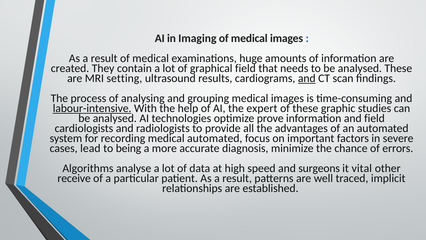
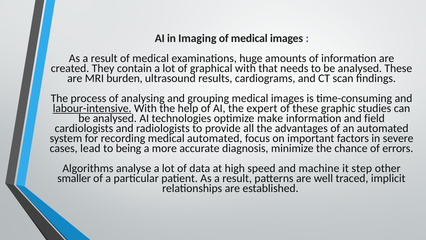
graphical field: field -> with (245, 68)
setting: setting -> burden (125, 78)
and underline: present -> none (307, 78)
prove: prove -> make (270, 118)
surgeons: surgeons -> machine (319, 168)
vital: vital -> step (362, 168)
receive: receive -> smaller (74, 178)
